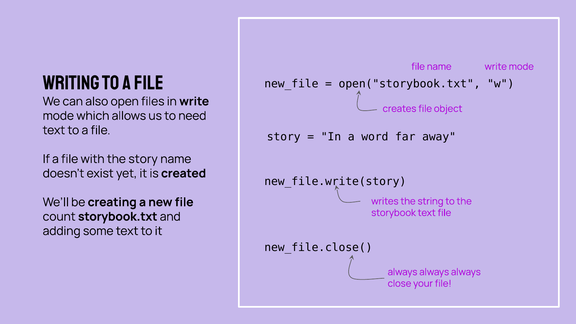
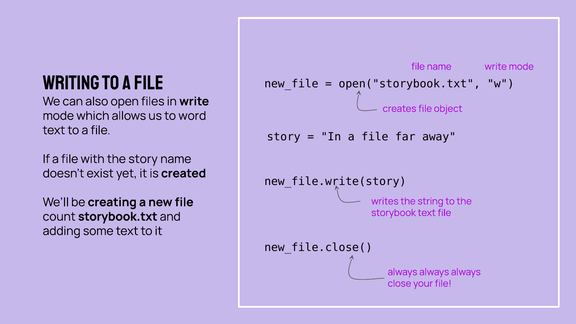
need: need -> word (192, 116)
In a word: word -> file (375, 137)
